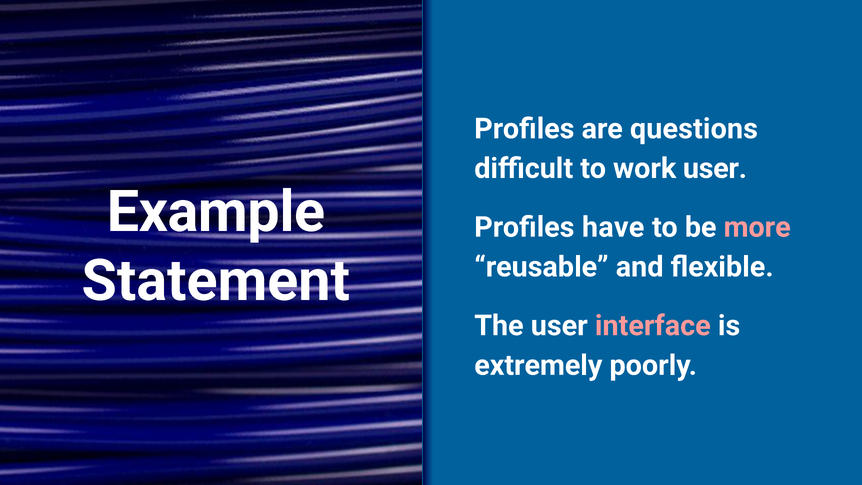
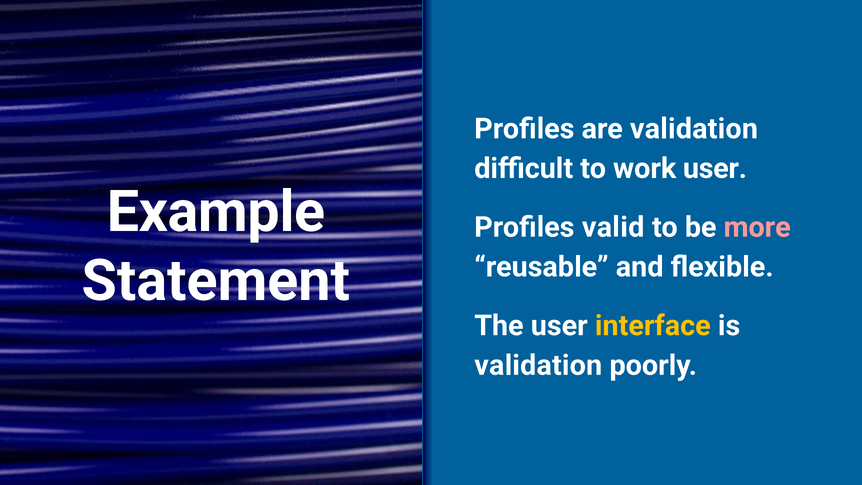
are questions: questions -> validation (694, 129)
have: have -> valid (613, 227)
interface colour: pink -> yellow (653, 326)
extremely: extremely -> validation (538, 365)
